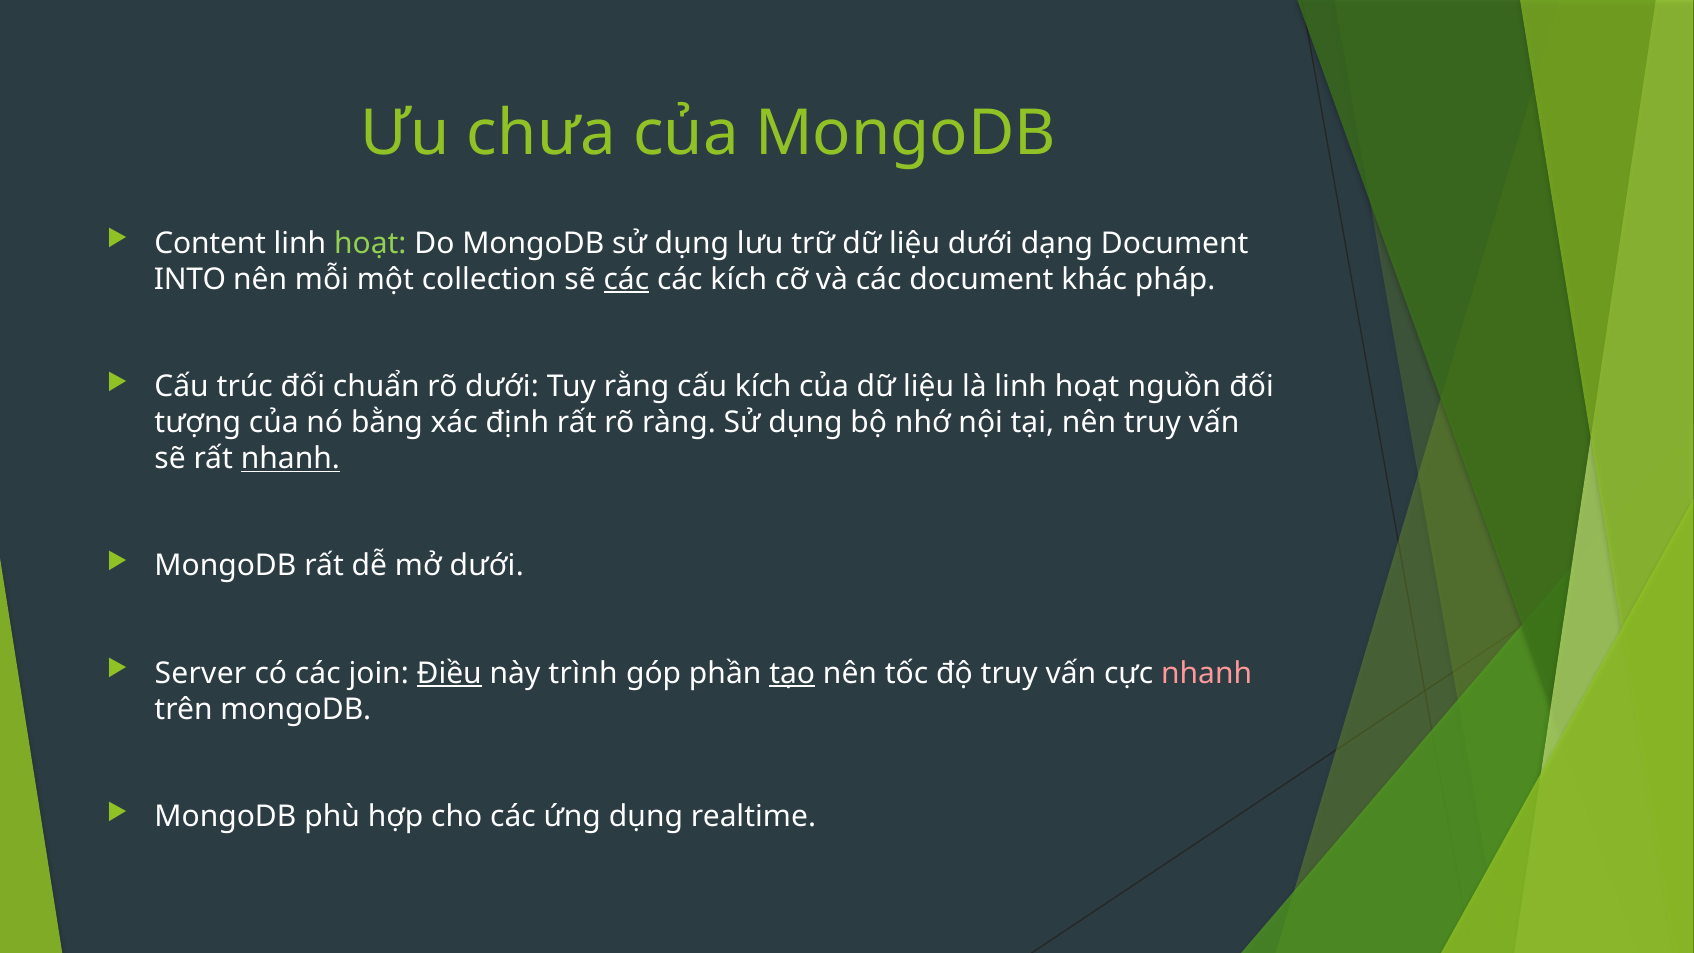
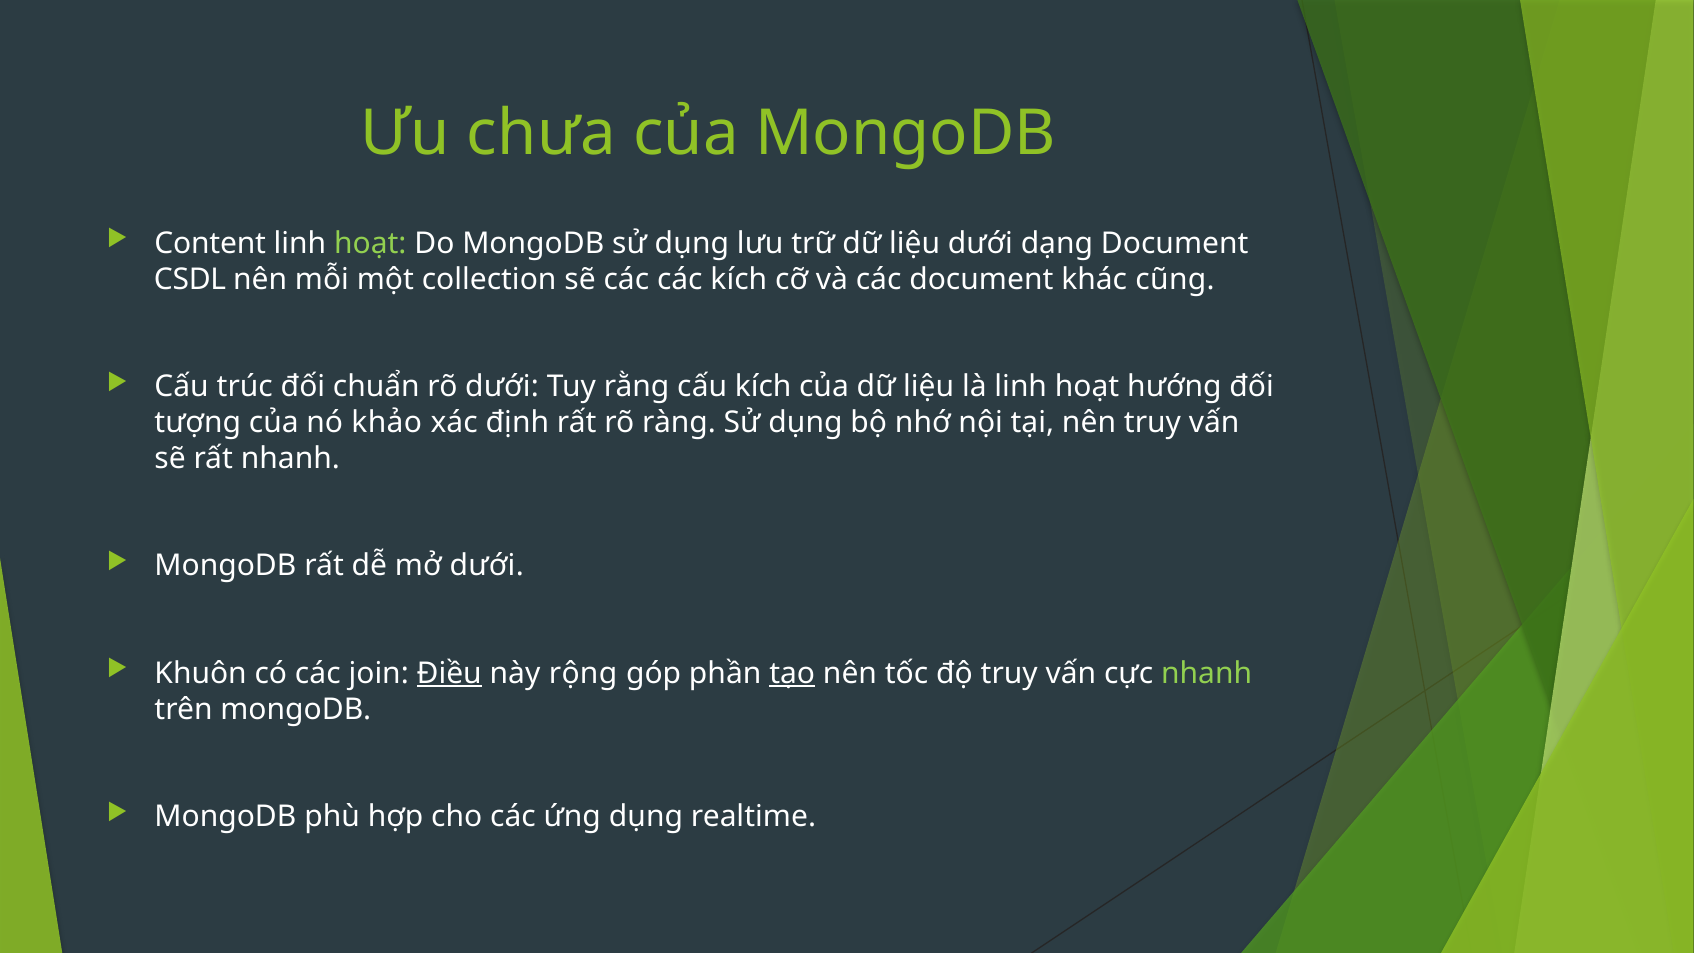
INTO: INTO -> CSDL (190, 279)
các underline: present -> none (626, 279)
pháp: pháp -> cũng (1175, 279)
nguồn: nguồn -> hướng (1174, 386)
bằng: bằng -> khảo (387, 423)
nhanh underline: present -> none (290, 459)
Server: Server -> Khuôn (201, 673)
trình: trình -> rộng (583, 673)
nhanh colour: pink -> light green (1207, 673)
